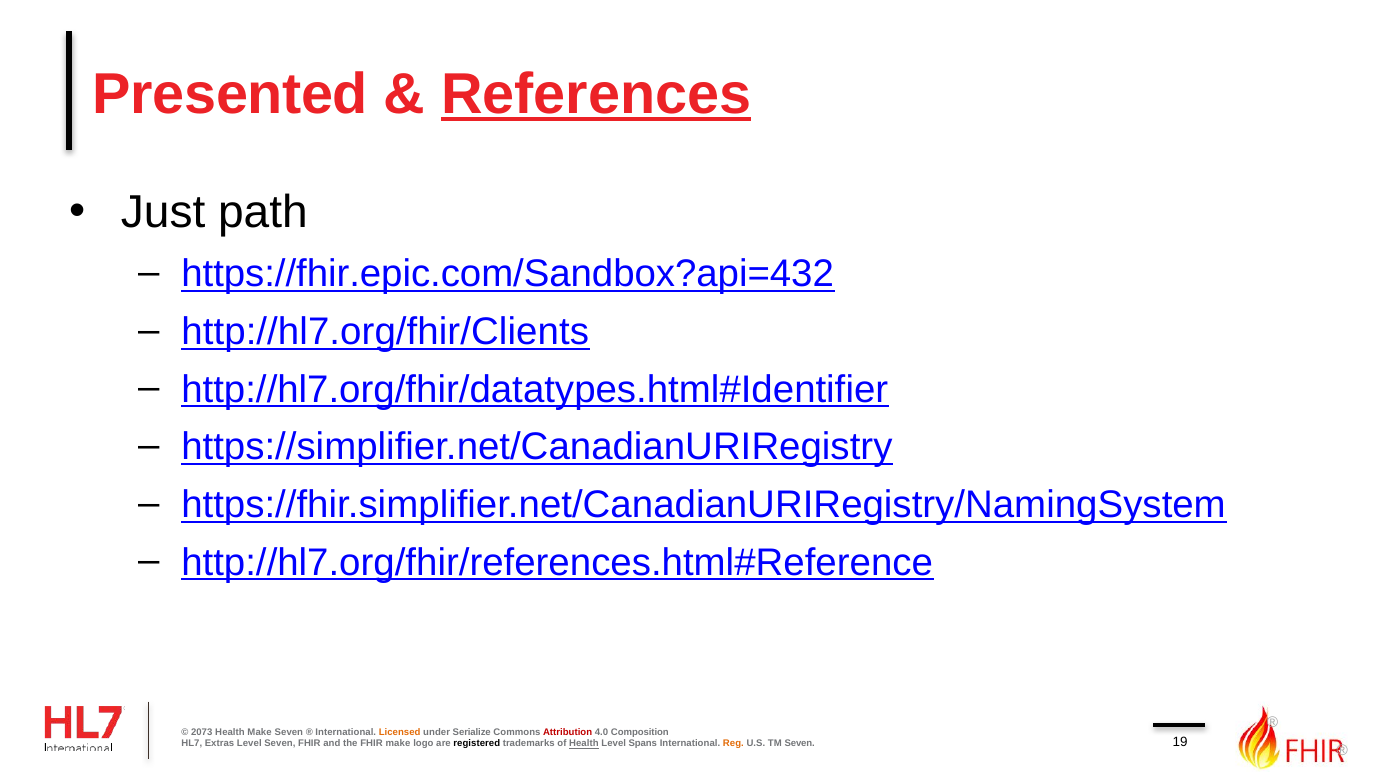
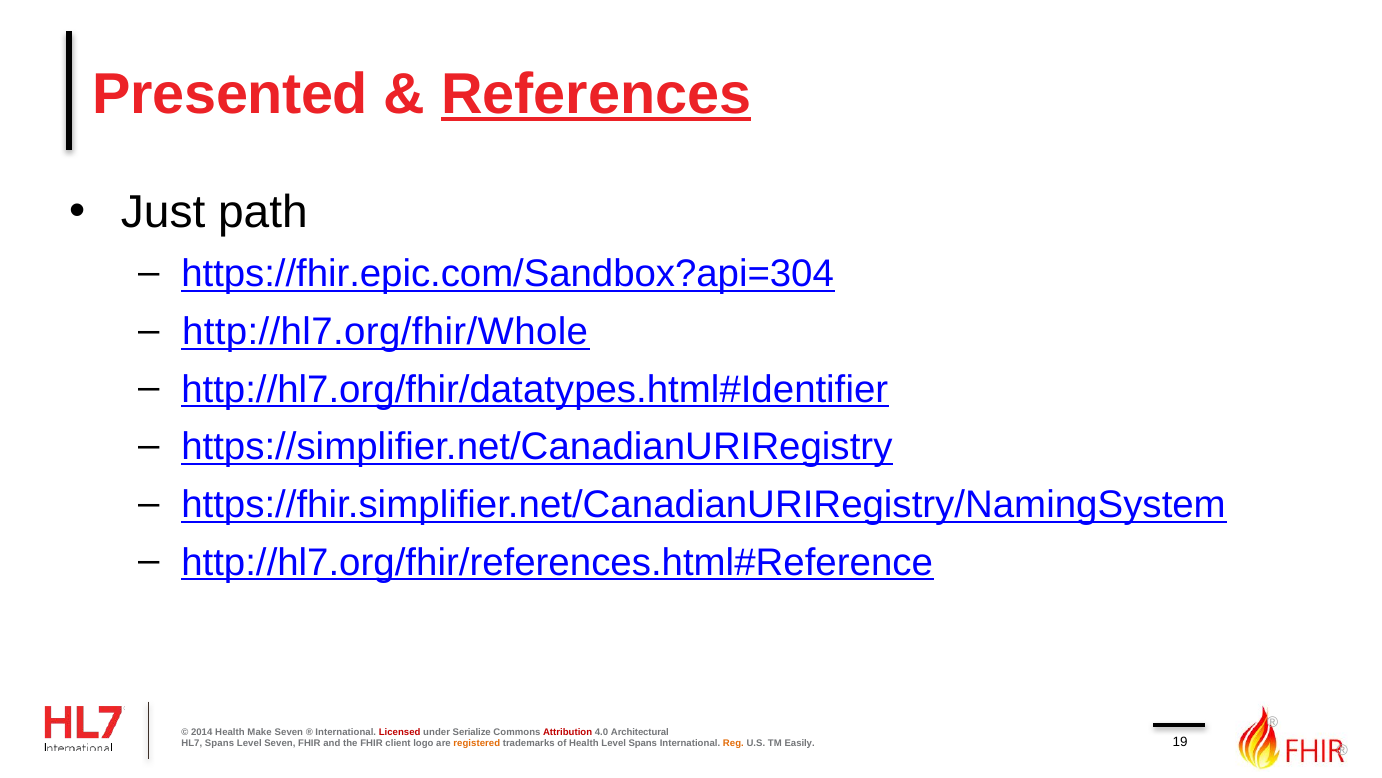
https://fhir.epic.com/Sandbox?api=432: https://fhir.epic.com/Sandbox?api=432 -> https://fhir.epic.com/Sandbox?api=304 (508, 274)
http://hl7.org/fhir/Clients: http://hl7.org/fhir/Clients -> http://hl7.org/fhir/Whole (385, 332)
2073: 2073 -> 2014 (202, 732)
Licensed colour: orange -> red (400, 732)
Composition: Composition -> Architectural (640, 732)
HL7 Extras: Extras -> Spans (220, 743)
FHIR make: make -> client (398, 743)
registered colour: black -> orange (477, 743)
Health underline: present -> none (584, 743)
TM Seven: Seven -> Easily (800, 743)
